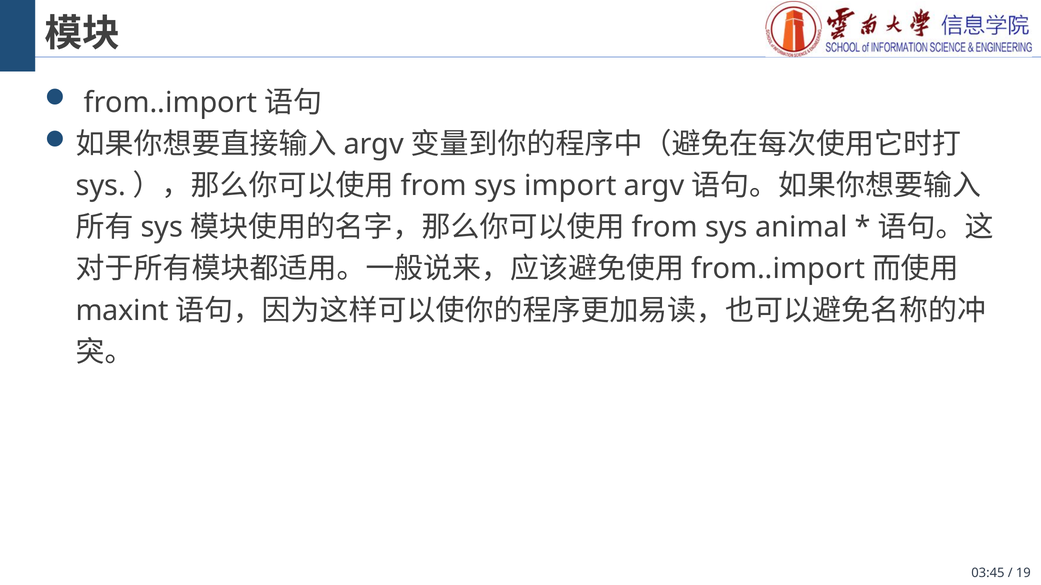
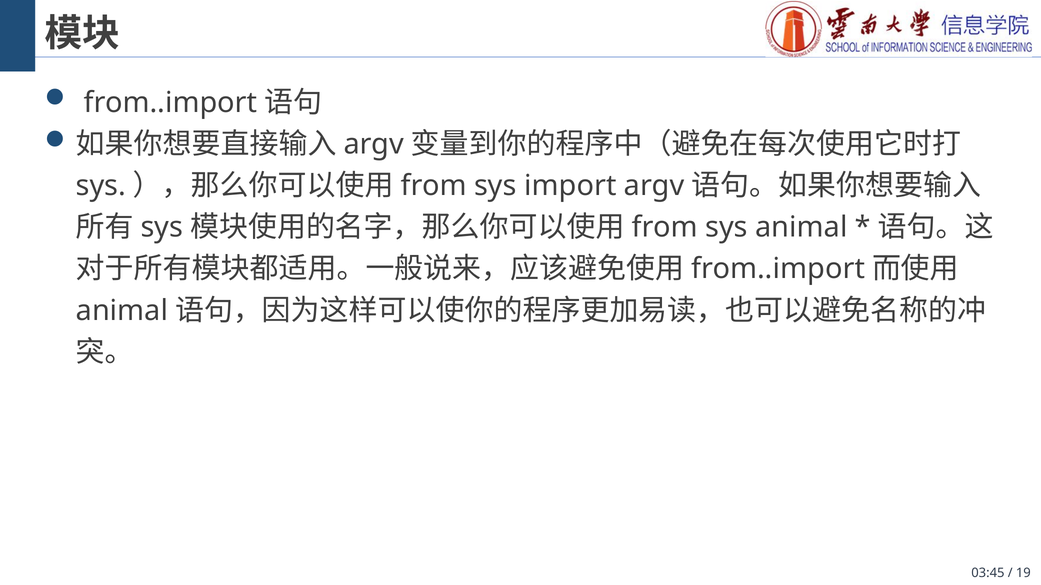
maxint: maxint -> animal (122, 311)
